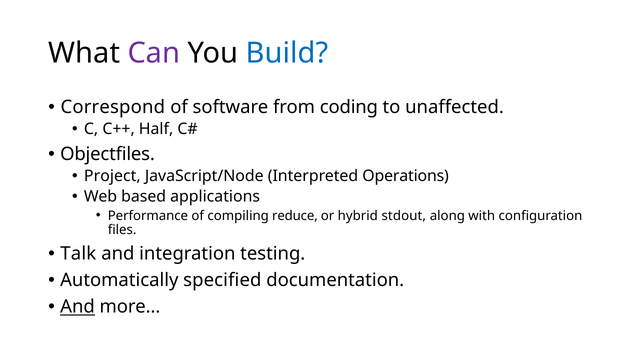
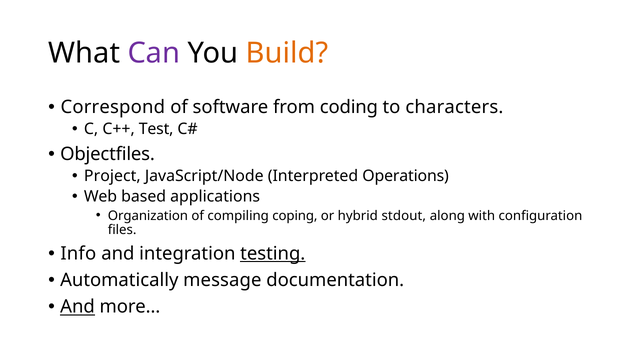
Build colour: blue -> orange (287, 53)
unaffected: unaffected -> characters (454, 107)
Half: Half -> Test (156, 129)
Performance: Performance -> Organization (148, 215)
reduce: reduce -> coping (295, 215)
Talk: Talk -> Info (78, 253)
testing underline: none -> present (273, 253)
specified: specified -> message (222, 280)
